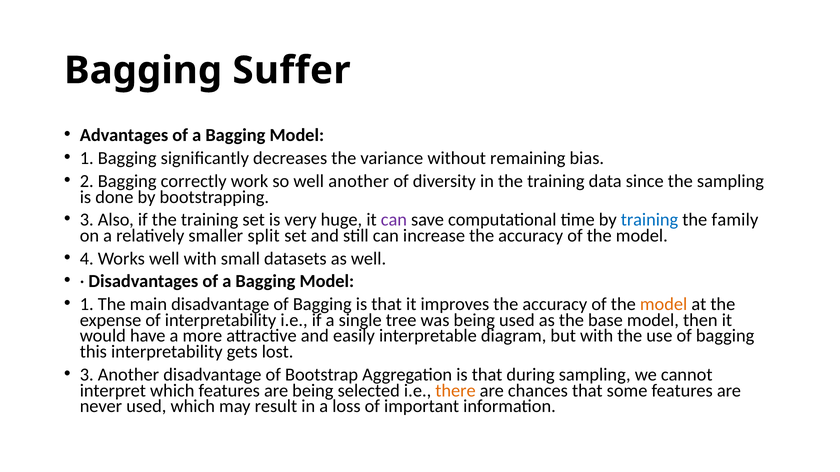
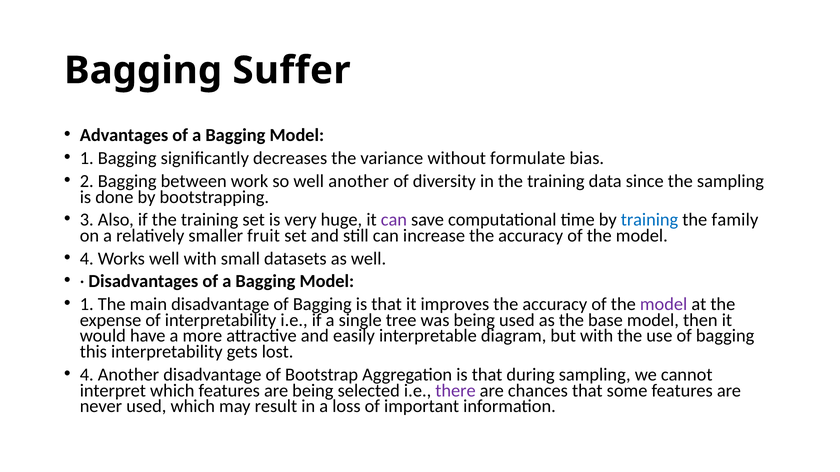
remaining: remaining -> formulate (528, 158)
correctly: correctly -> between (194, 181)
split: split -> fruit (264, 236)
model colour: orange -> purple (664, 305)
3: 3 -> 4 (87, 375)
there colour: orange -> purple (455, 391)
